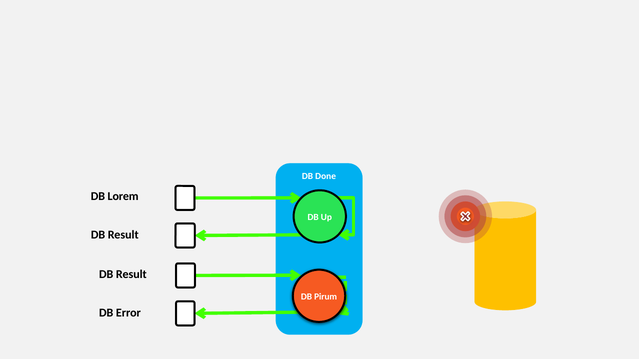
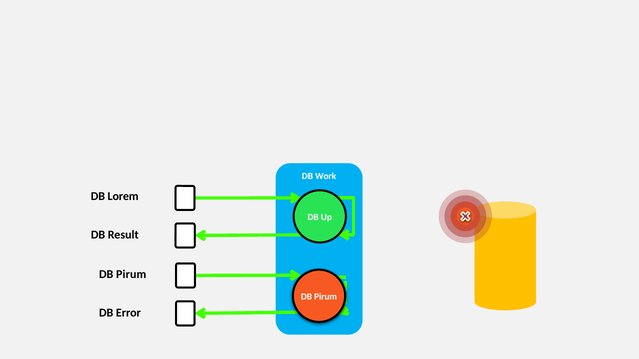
Done: Done -> Work (326, 176)
Result: Result -> Pirum (131, 275)
